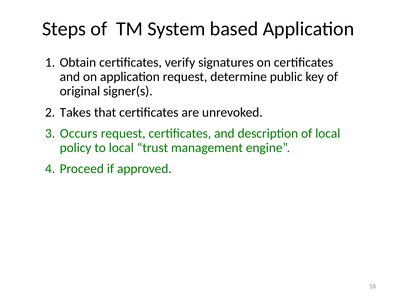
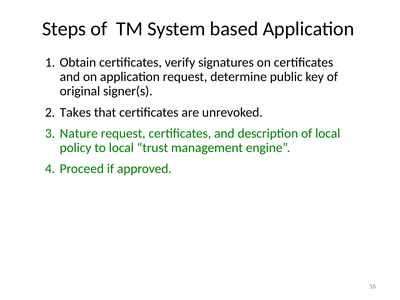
Occurs: Occurs -> Nature (79, 133)
